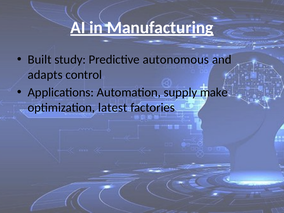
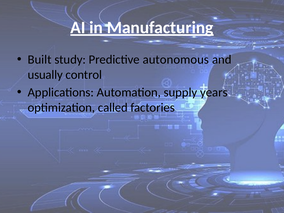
adapts: adapts -> usually (45, 75)
make: make -> years (214, 92)
latest: latest -> called (113, 108)
